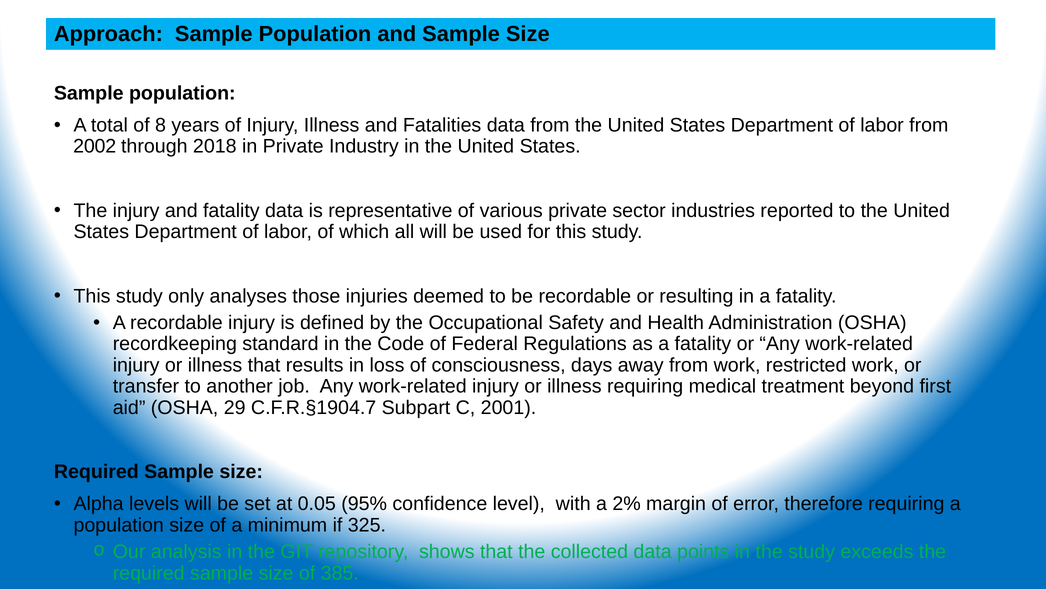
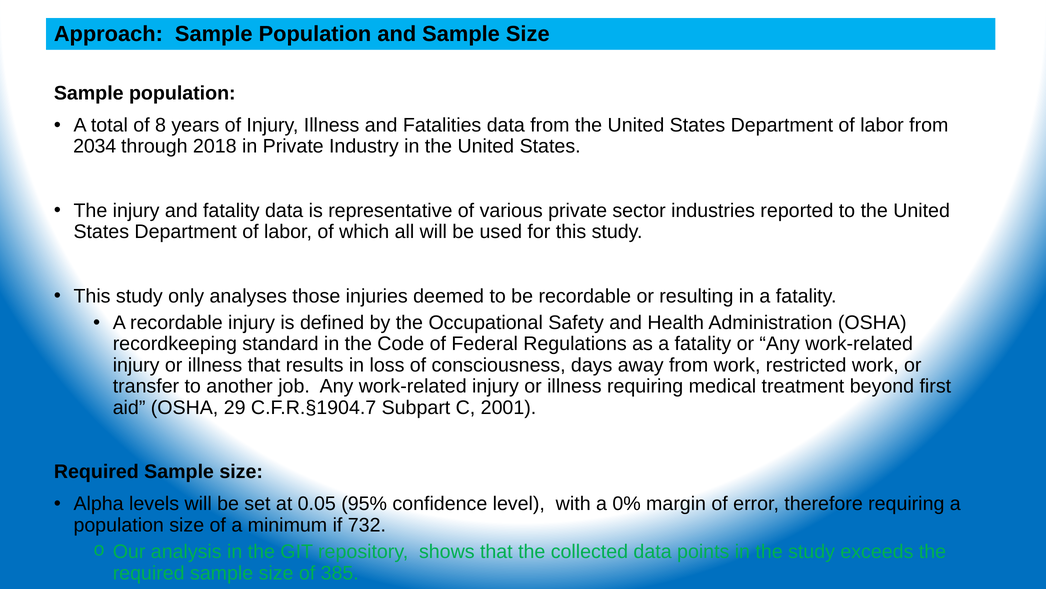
2002: 2002 -> 2034 (95, 146)
2%: 2% -> 0% (627, 503)
325: 325 -> 732 (367, 525)
